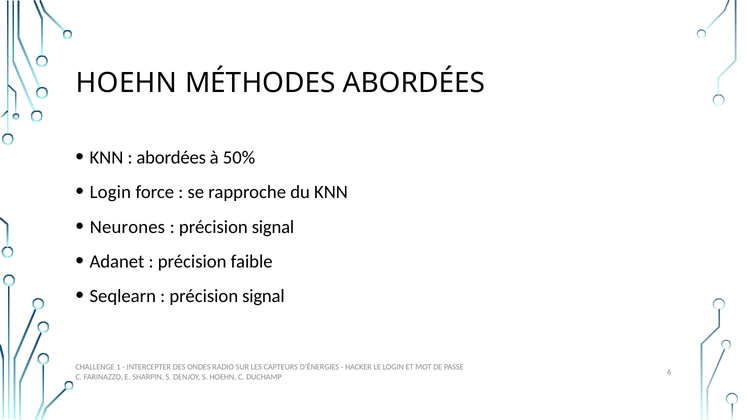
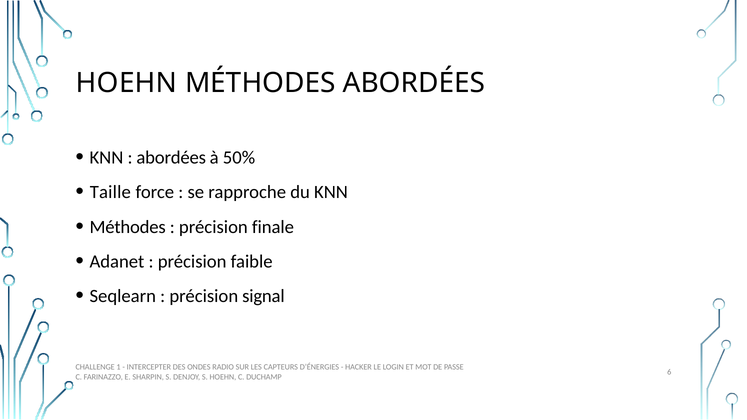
Login: Login -> Taille (110, 192)
Neurones: Neurones -> Méthodes (128, 227)
signal: signal -> finale (273, 227)
